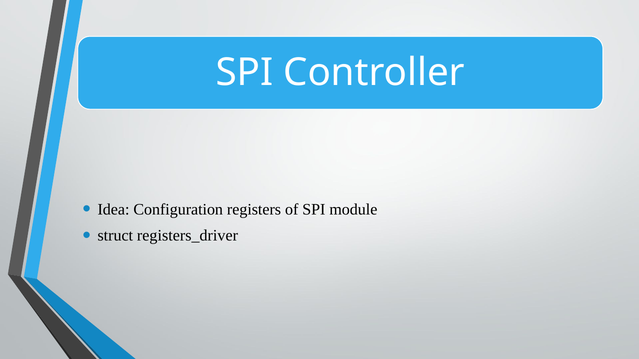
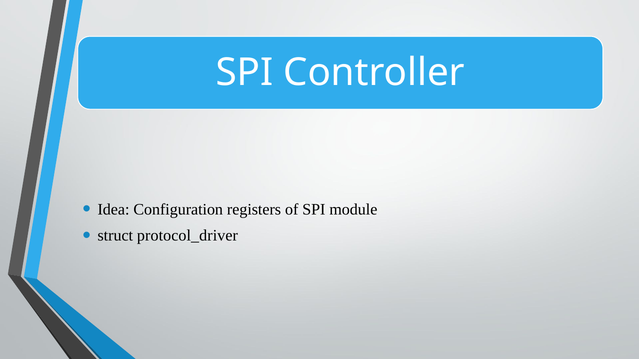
registers_driver: registers_driver -> protocol_driver (187, 236)
